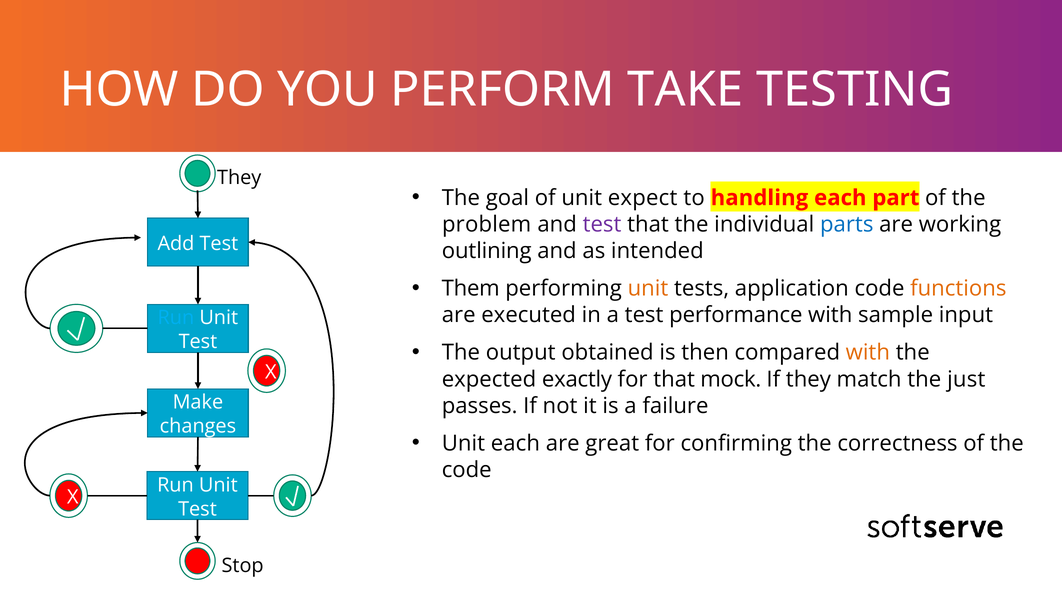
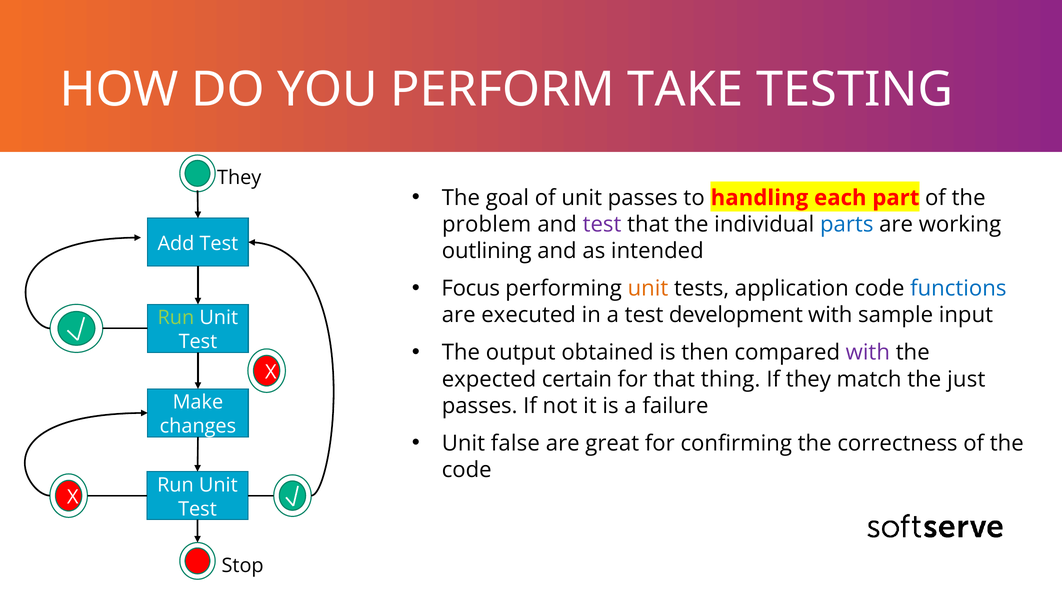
unit expect: expect -> passes (643, 198)
Them: Them -> Focus (471, 289)
functions colour: orange -> blue (958, 289)
performance: performance -> development (736, 315)
Run colour: light blue -> light green (176, 318)
with colour: orange -> purple (868, 353)
exactly: exactly -> certain (577, 379)
mock: mock -> thing (731, 379)
Unit each: each -> false (515, 444)
